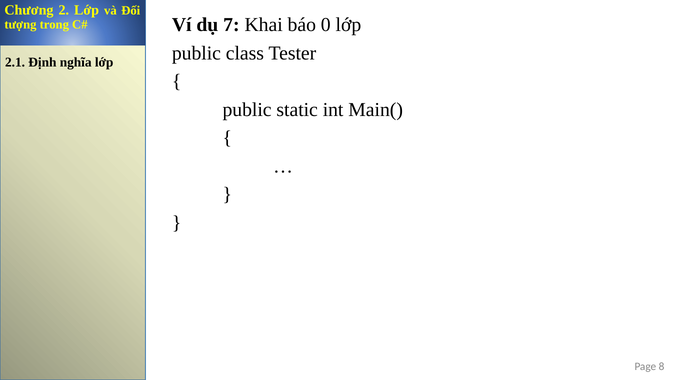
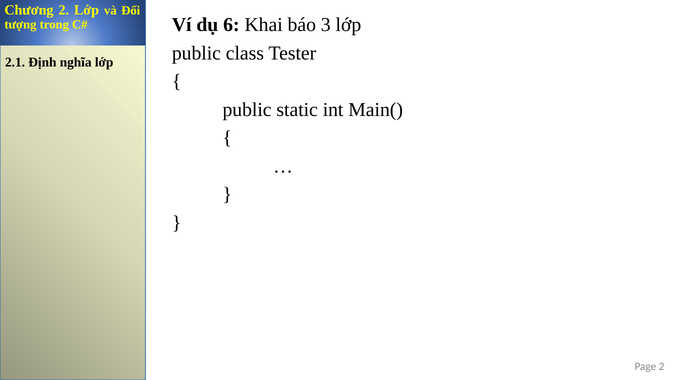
7: 7 -> 6 (231, 25)
0: 0 -> 3 (326, 25)
Page 8: 8 -> 2 (662, 366)
